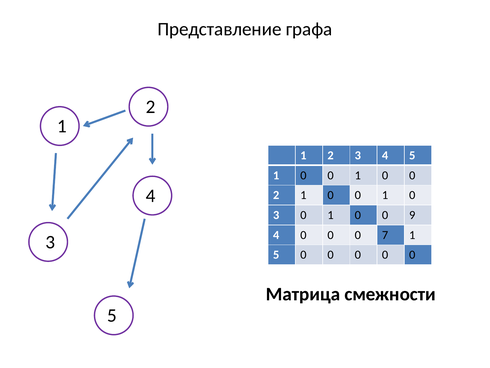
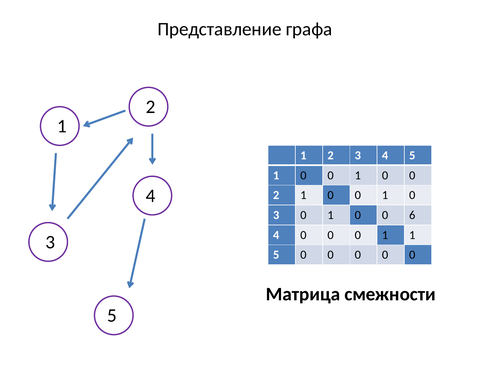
9: 9 -> 6 (412, 215)
0 0 0 7: 7 -> 1 (385, 235)
